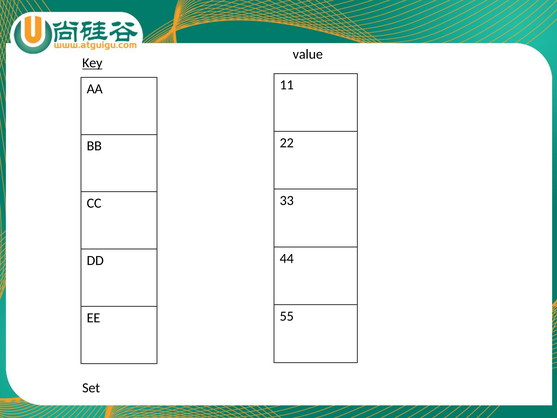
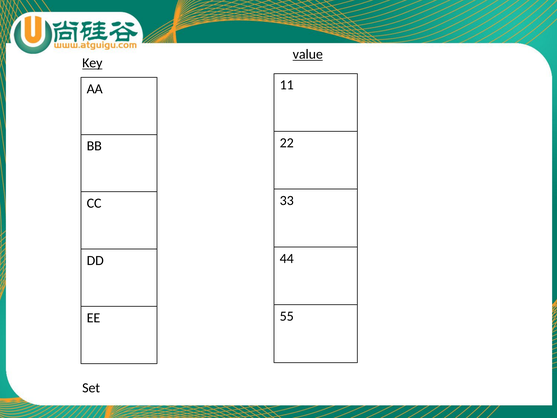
value underline: none -> present (308, 54)
